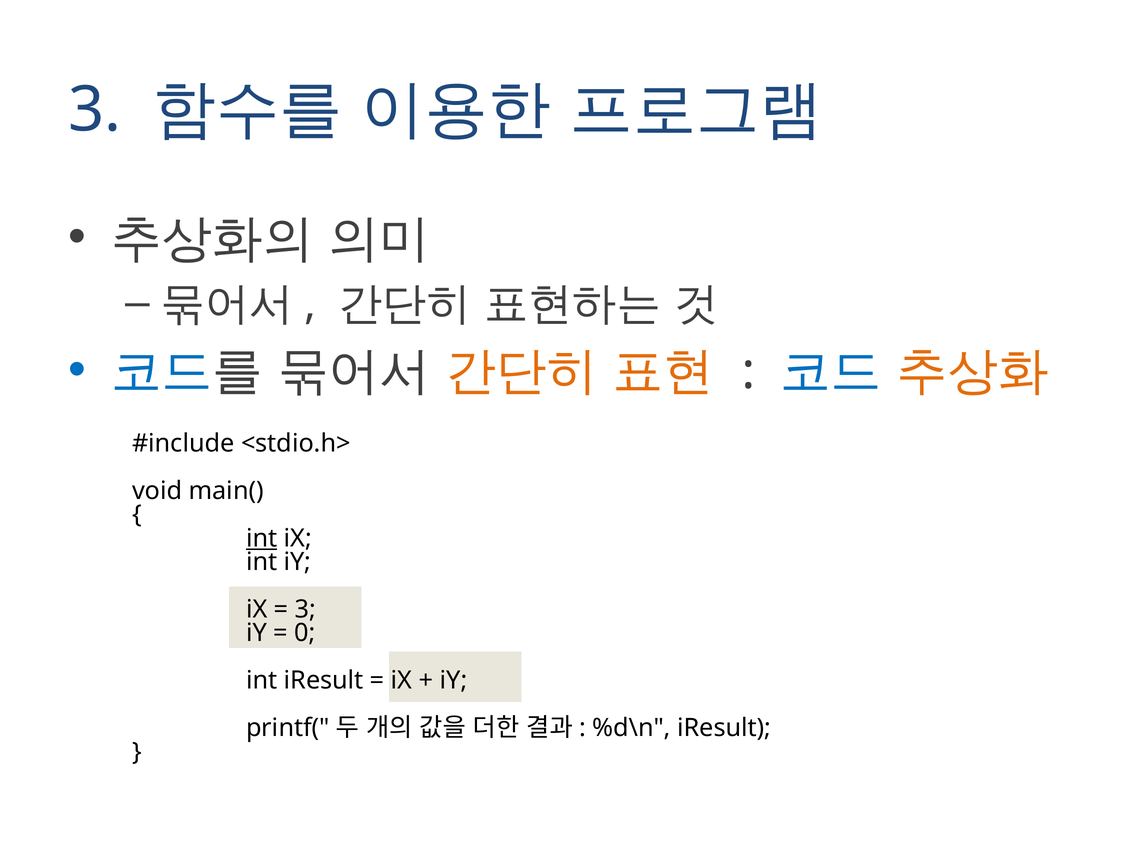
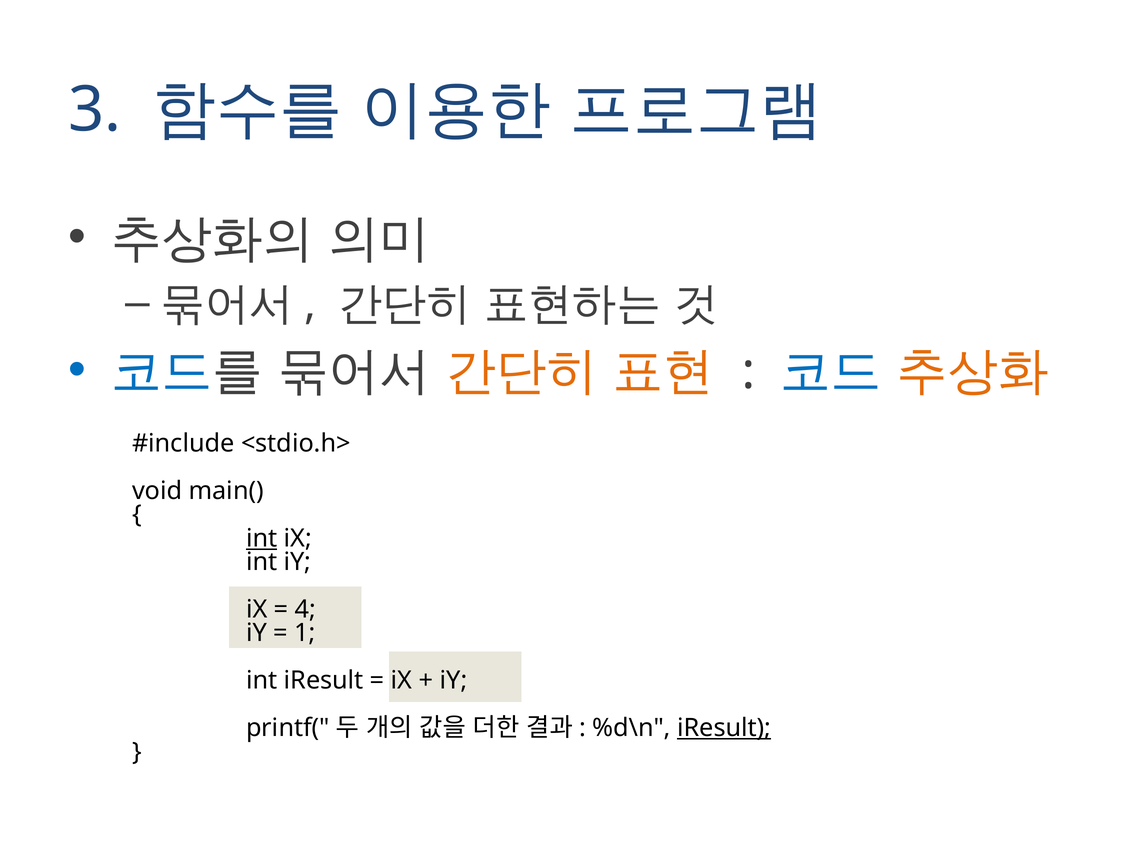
3: 3 -> 4 (305, 610)
0: 0 -> 1 (305, 633)
iResult underline: none -> present (724, 728)
